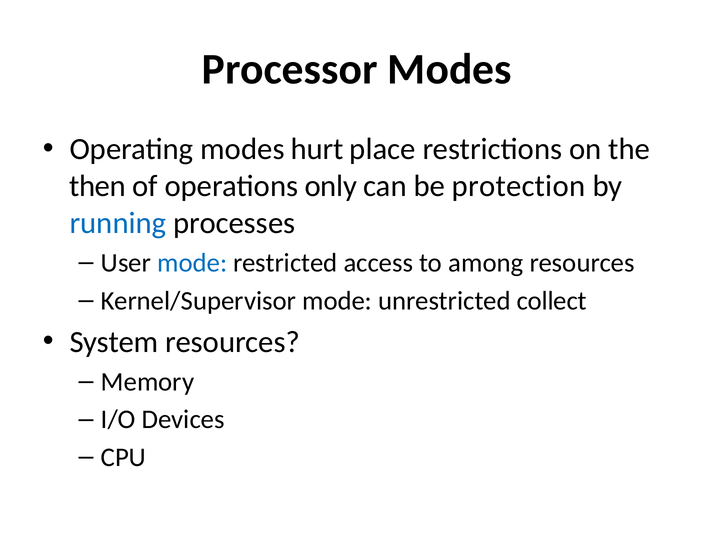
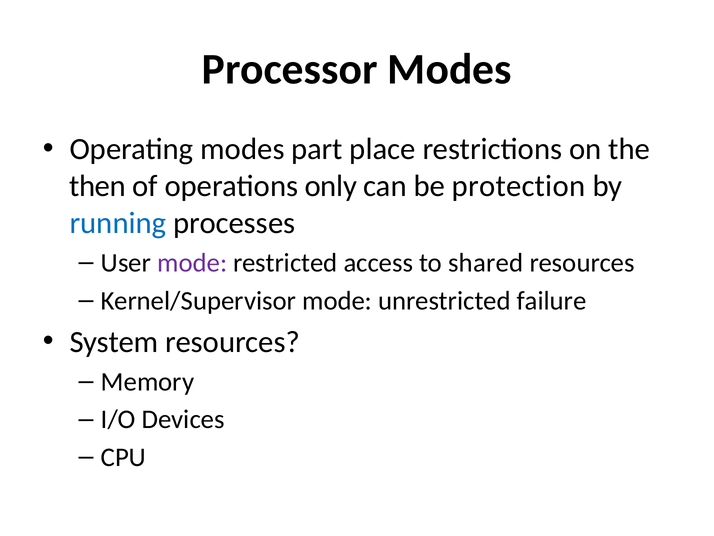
hurt: hurt -> part (317, 149)
mode colour: blue -> purple (192, 263)
among: among -> shared (486, 263)
collect: collect -> failure (552, 300)
